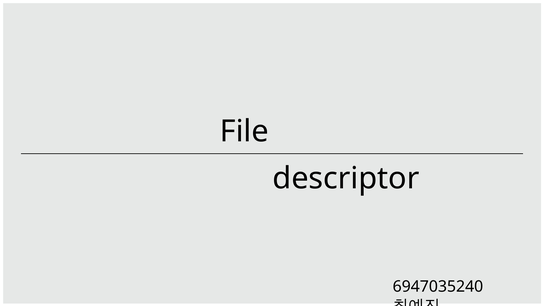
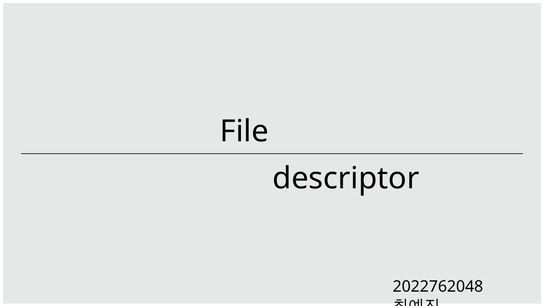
6947035240: 6947035240 -> 2022762048 (438, 286)
